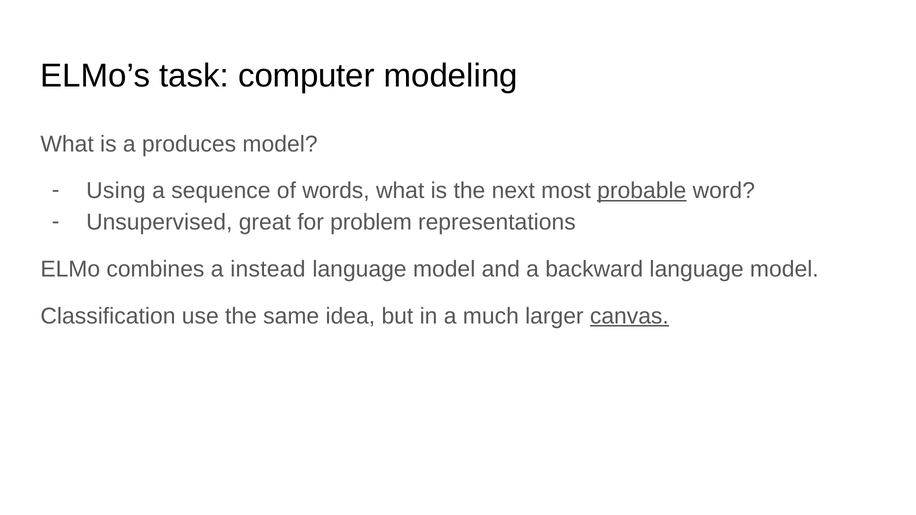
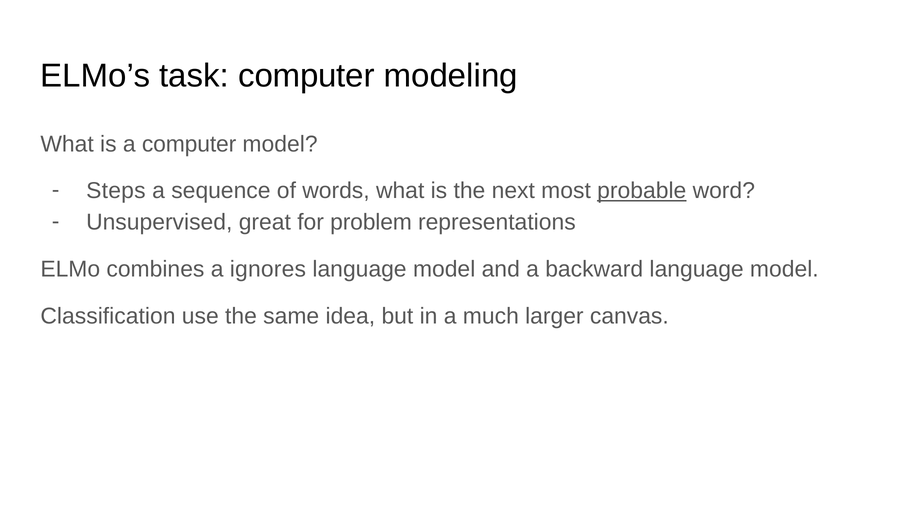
a produces: produces -> computer (189, 144)
Using: Using -> Steps (116, 191)
instead: instead -> ignores (268, 269)
canvas underline: present -> none (629, 316)
